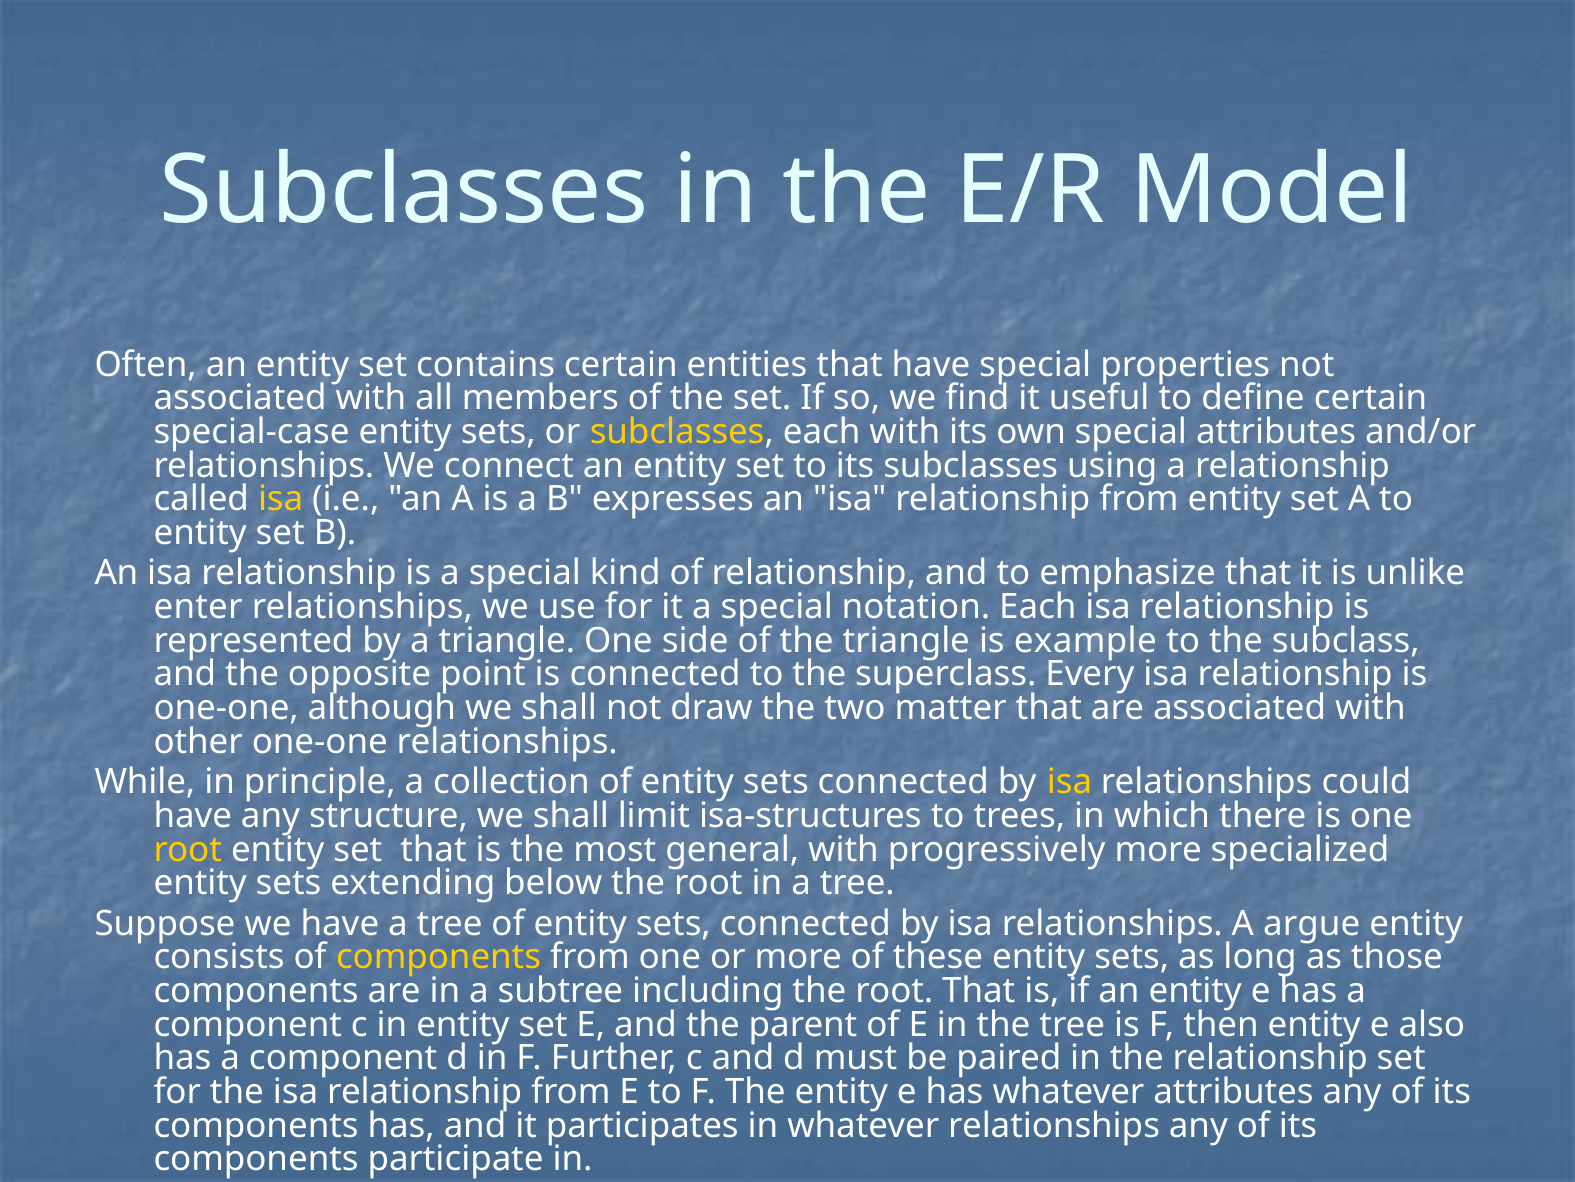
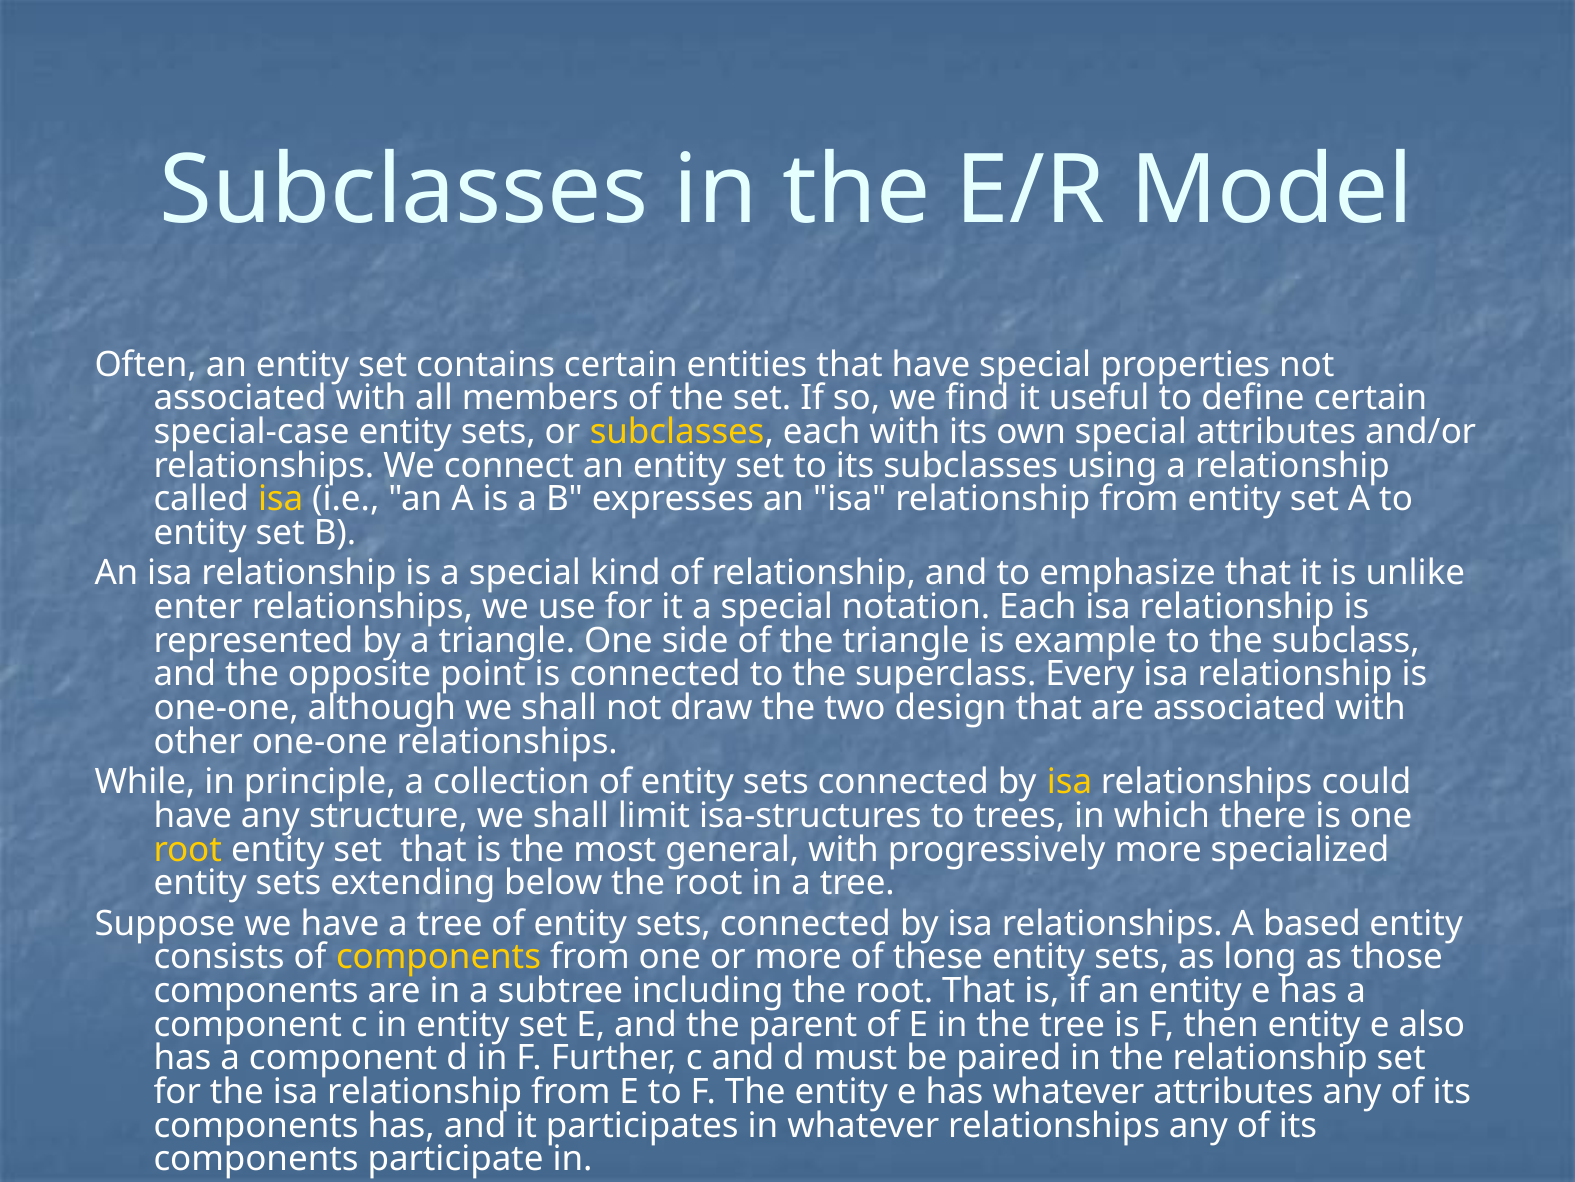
matter: matter -> design (951, 708)
argue: argue -> based (1312, 923)
